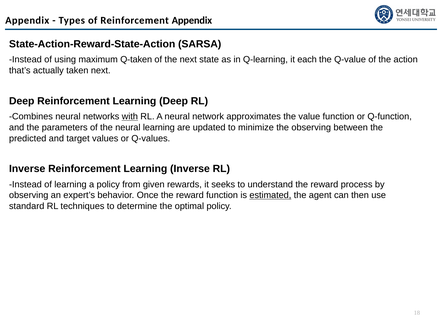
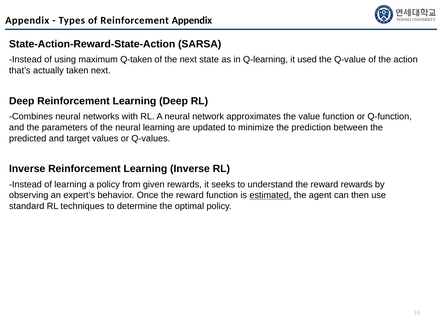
each: each -> used (307, 60)
with underline: present -> none (130, 116)
the observing: observing -> prediction (311, 127)
reward process: process -> rewards (357, 184)
